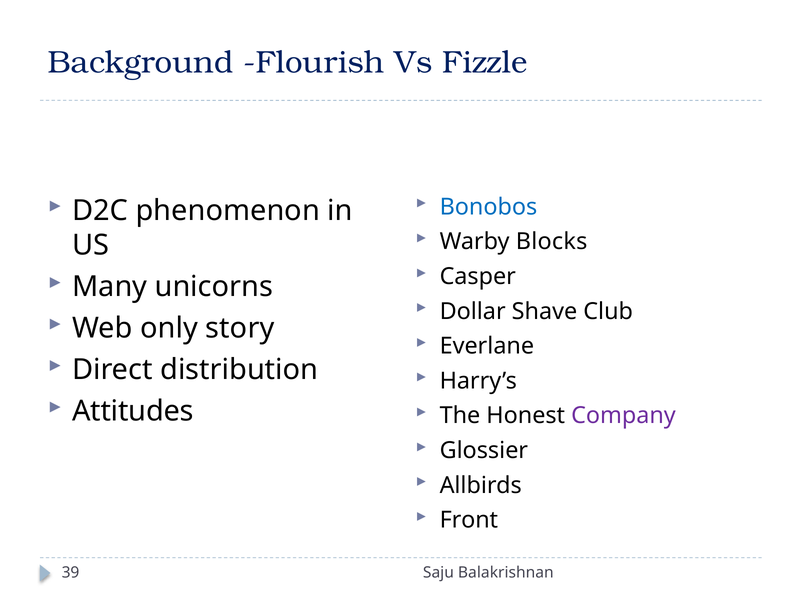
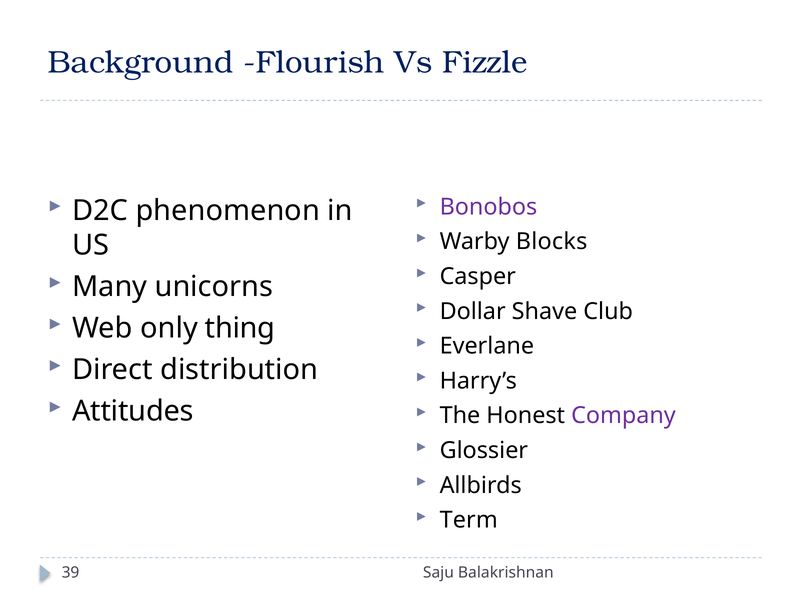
Bonobos colour: blue -> purple (488, 207)
story: story -> thing (240, 328)
Front: Front -> Term (469, 520)
